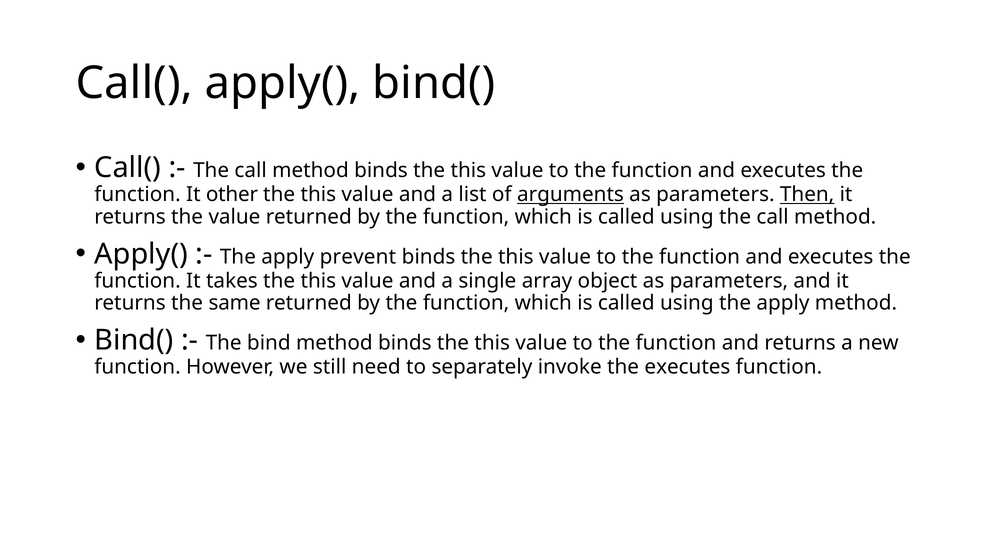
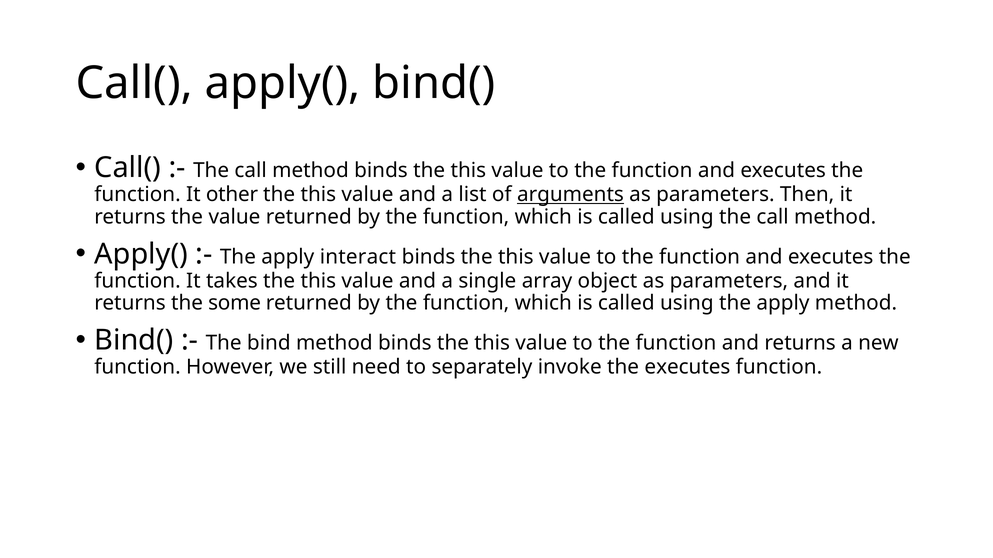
Then underline: present -> none (807, 195)
prevent: prevent -> interact (358, 257)
same: same -> some (235, 303)
